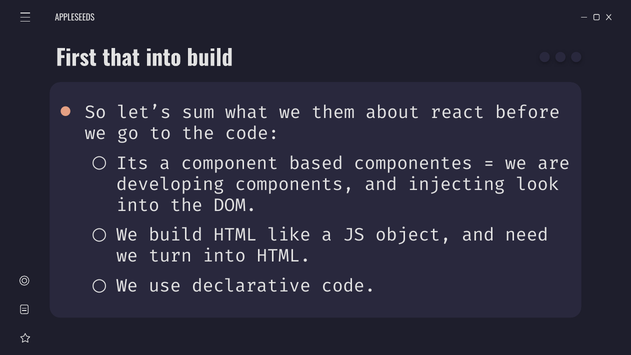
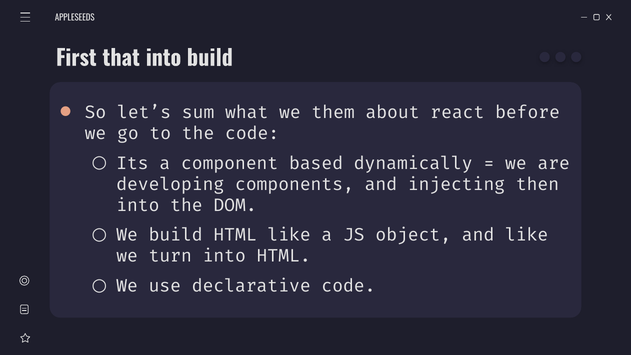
componentes: componentes -> dynamically (413, 163)
look: look -> then (537, 184)
and need: need -> like (527, 235)
